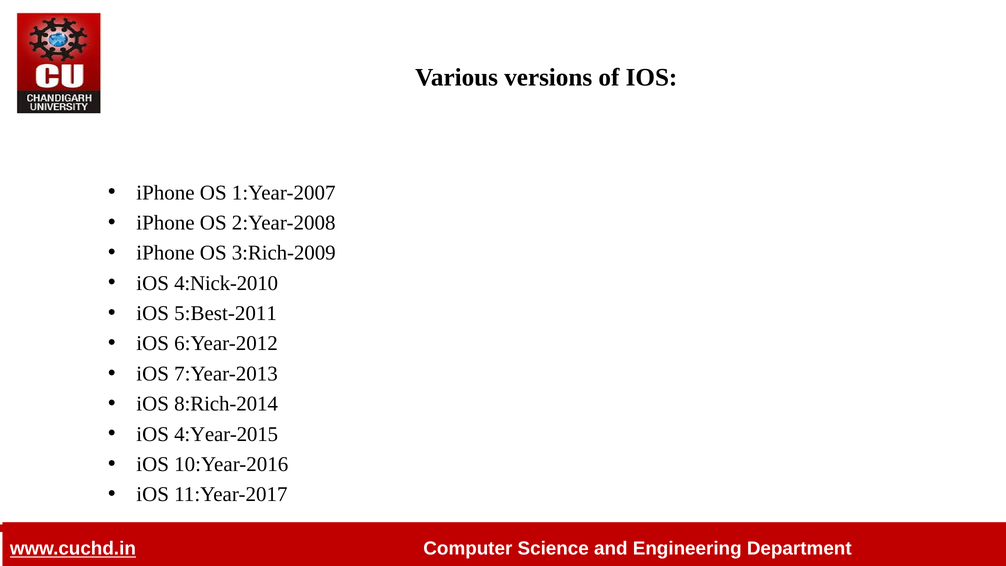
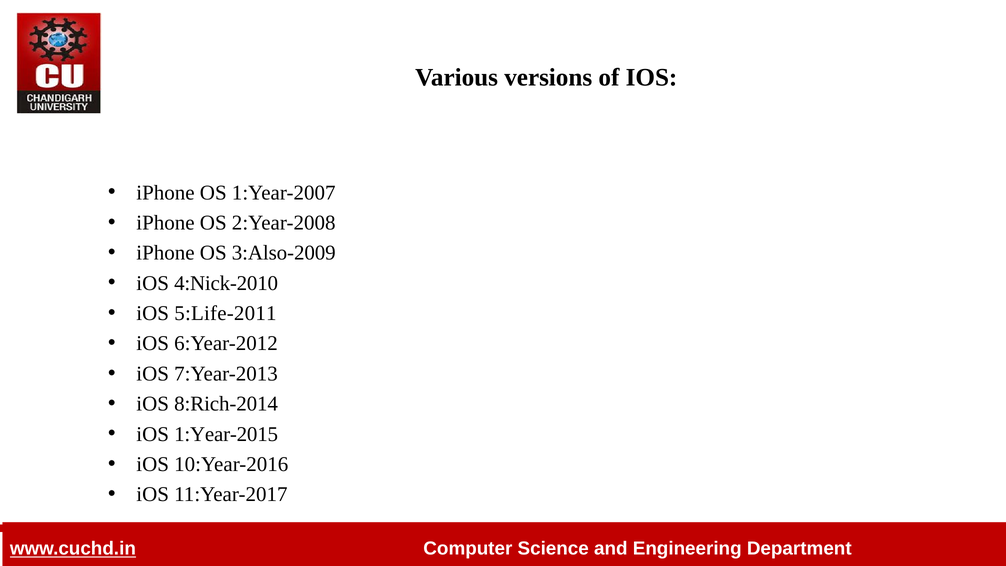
3:Rich-2009: 3:Rich-2009 -> 3:Also-2009 (284, 253)
5:Best-2011: 5:Best-2011 -> 5:Life-2011 (225, 313)
4:Year-2015: 4:Year-2015 -> 1:Year-2015 (226, 434)
